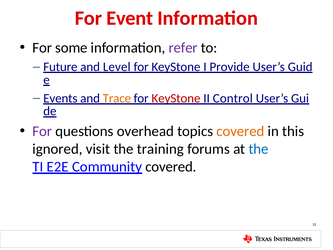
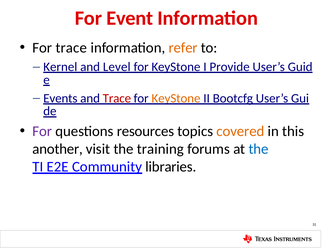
For some: some -> trace (71, 48)
refer colour: purple -> orange (183, 48)
Future: Future -> Kernel (60, 67)
Trace colour: orange -> red (117, 98)
KeyStone colour: red -> orange (176, 98)
Control: Control -> Bootcfg (233, 98)
overhead: overhead -> resources (145, 131)
ignored: ignored -> another (58, 149)
covered: covered -> libraries (171, 167)
